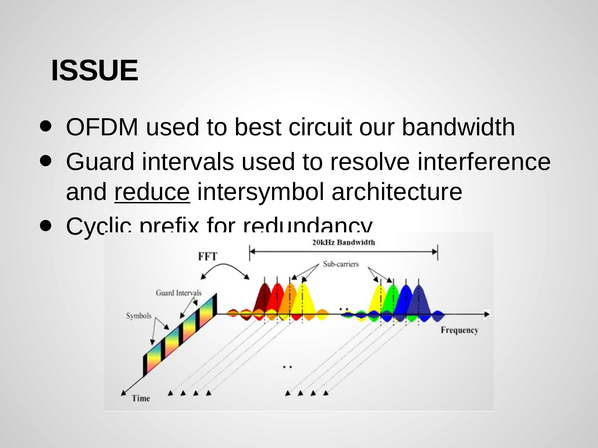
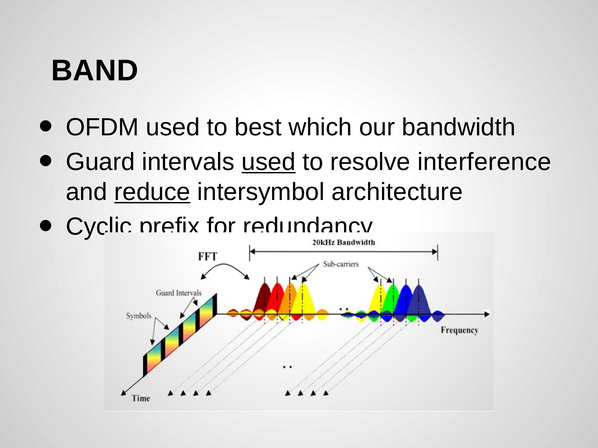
ISSUE: ISSUE -> BAND (95, 71)
circuit: circuit -> which (320, 127)
used underline: none -> present (269, 162)
